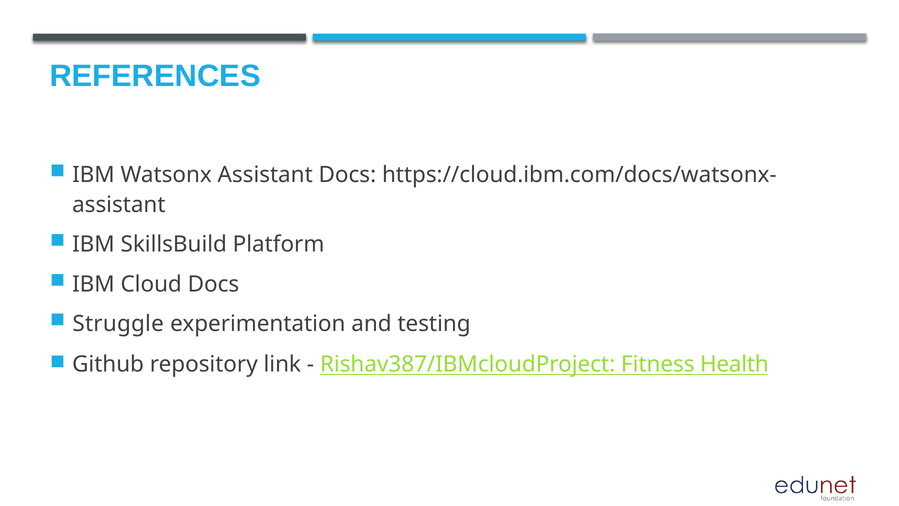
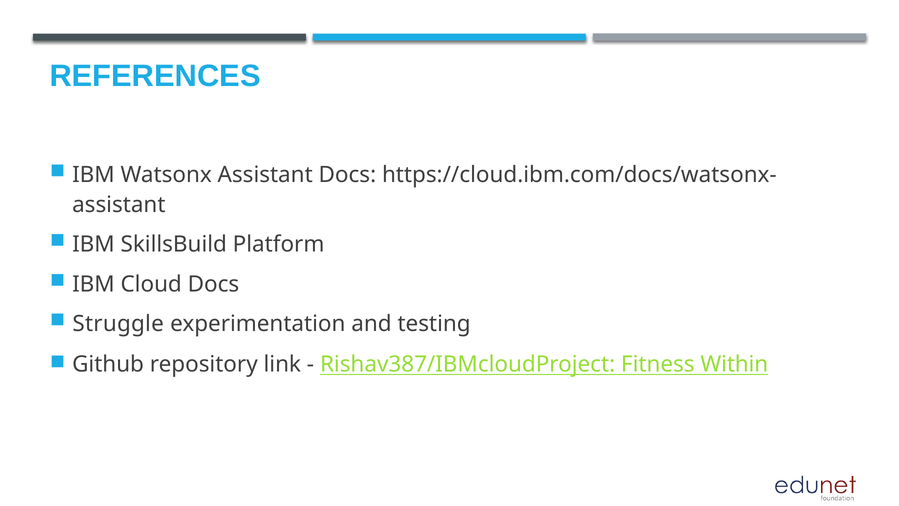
Health: Health -> Within (734, 364)
